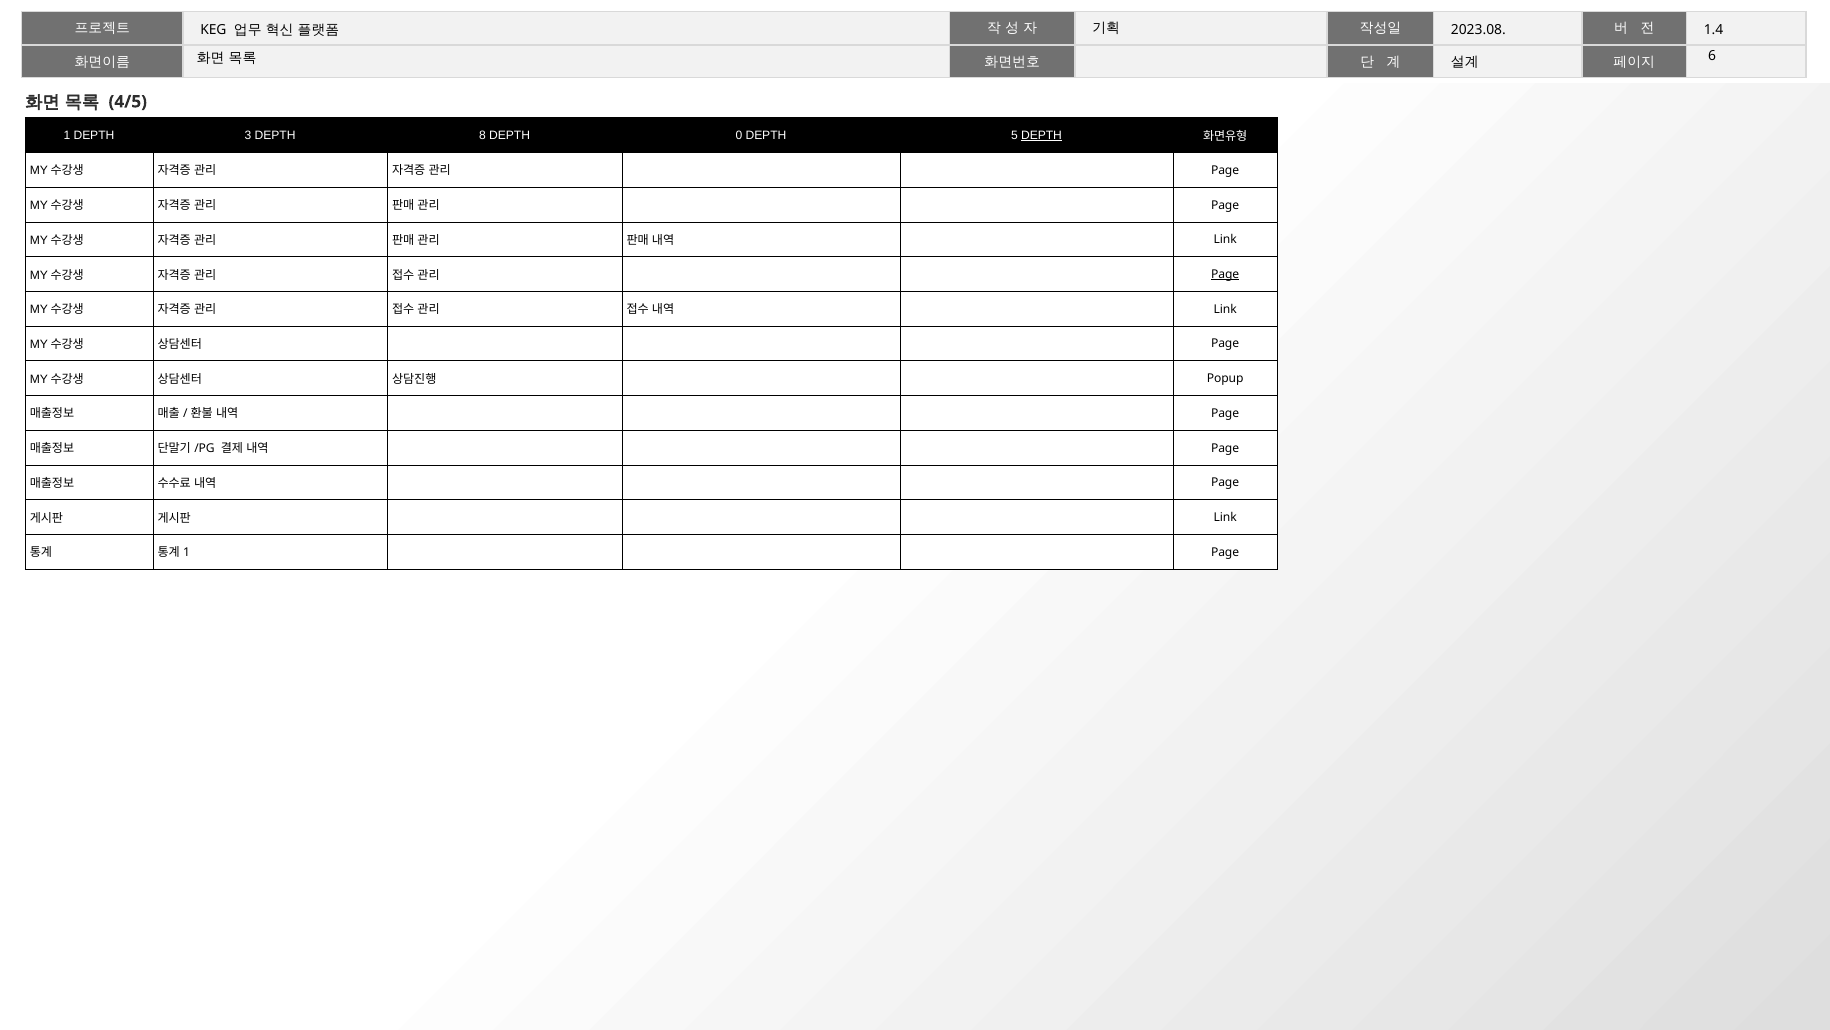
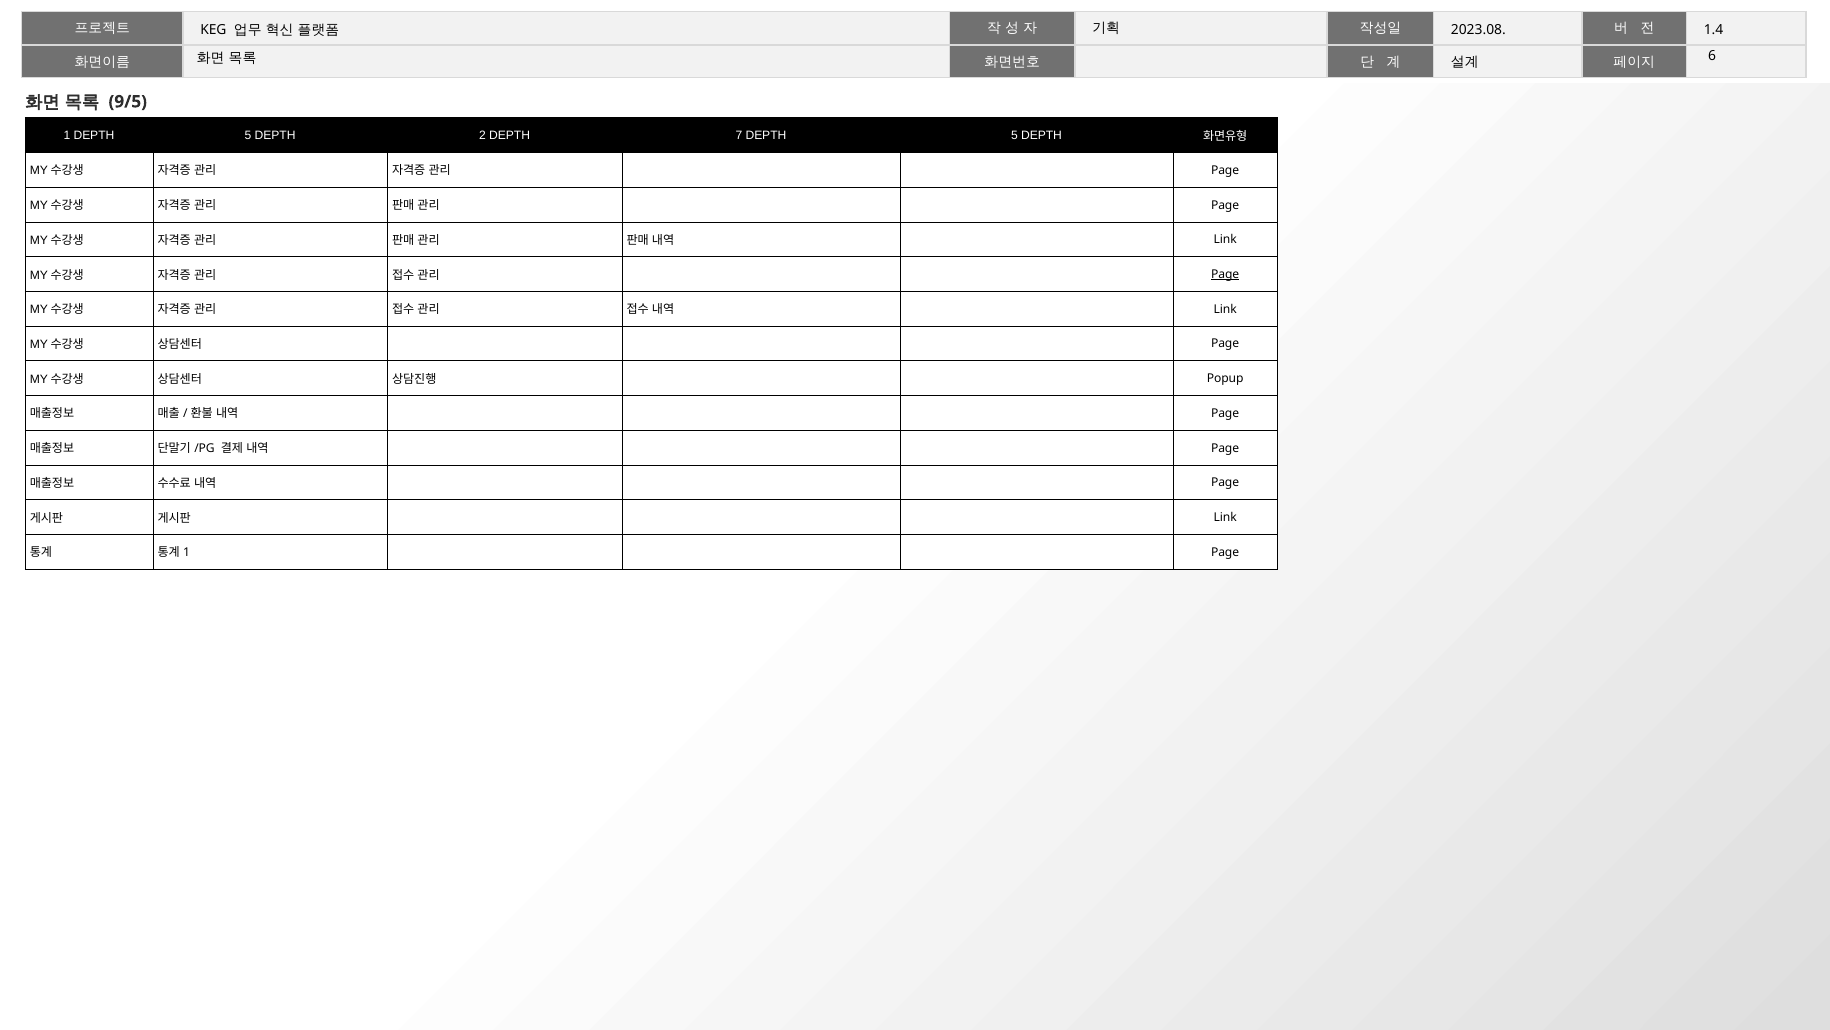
4/5: 4/5 -> 9/5 (128, 102)
1 DEPTH 3: 3 -> 5 (248, 135)
8: 8 -> 2 (483, 135)
0: 0 -> 7 (739, 135)
DEPTH underline: present -> none (1042, 135)
